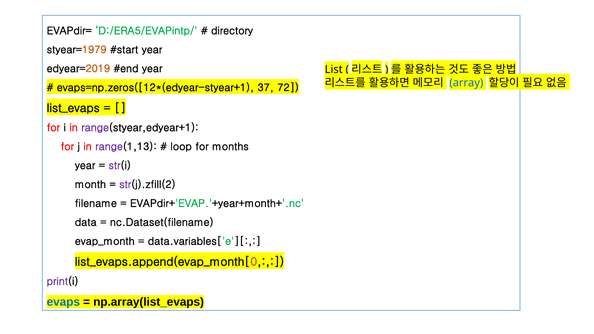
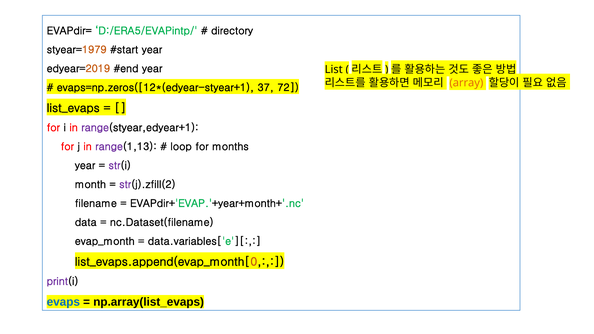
array colour: blue -> orange (466, 83)
